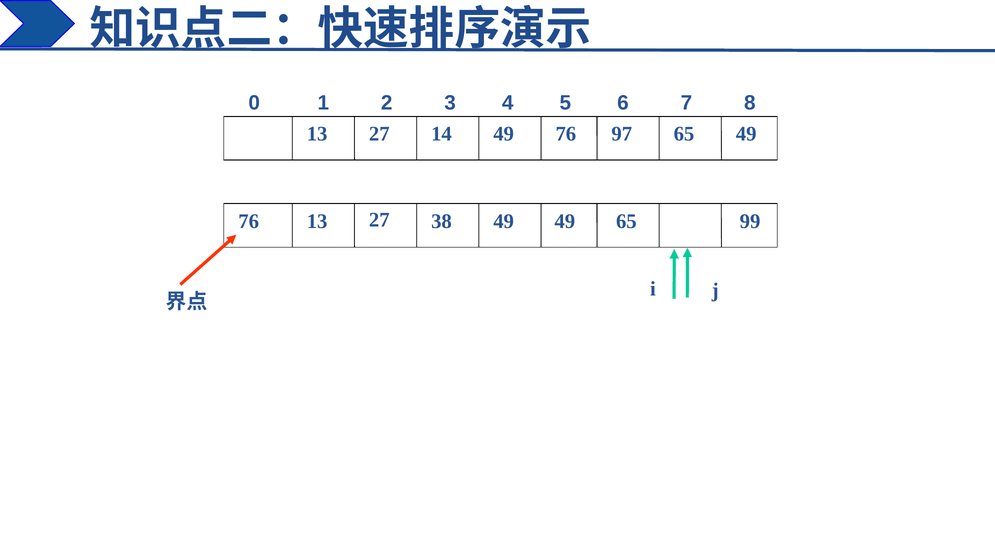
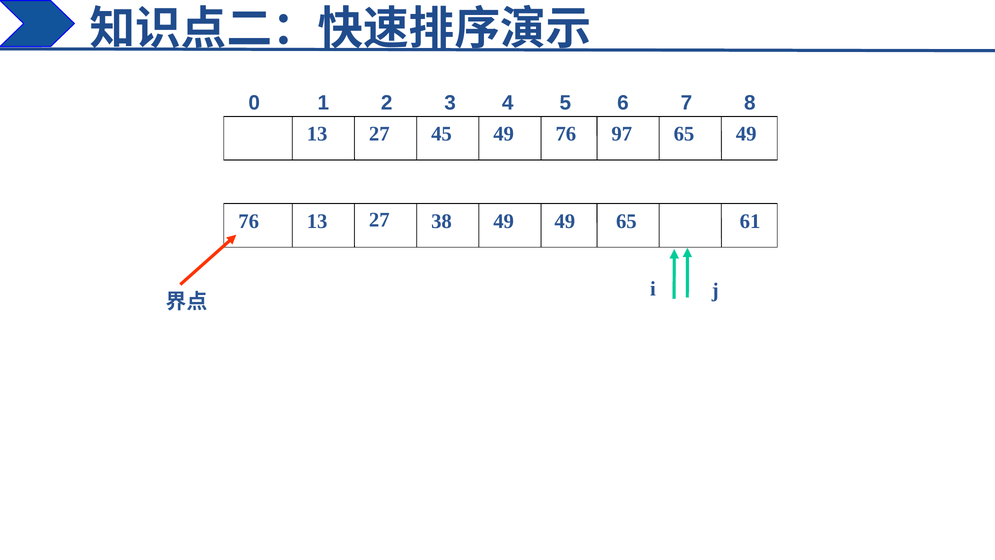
14: 14 -> 45 (442, 134)
99: 99 -> 61 (750, 221)
